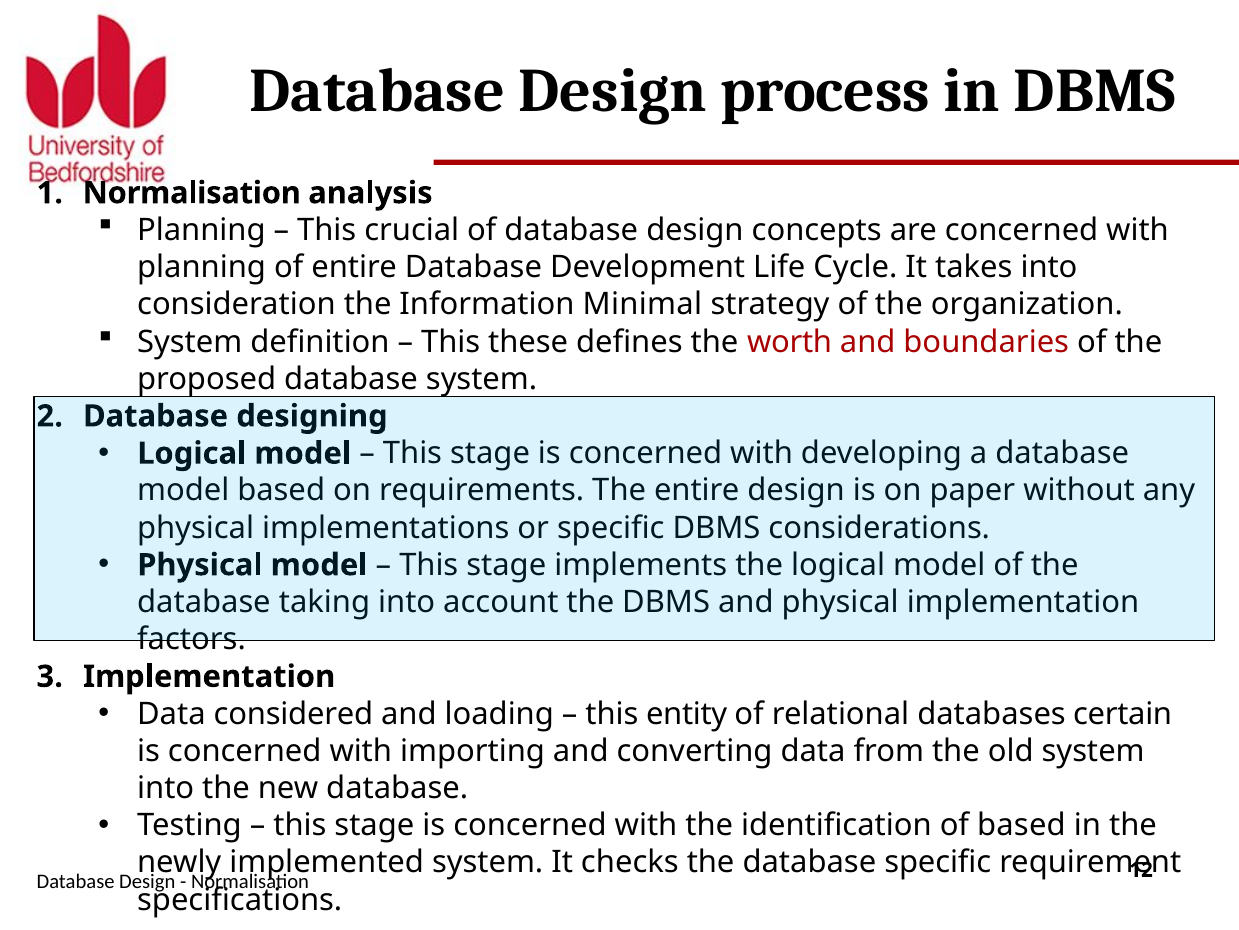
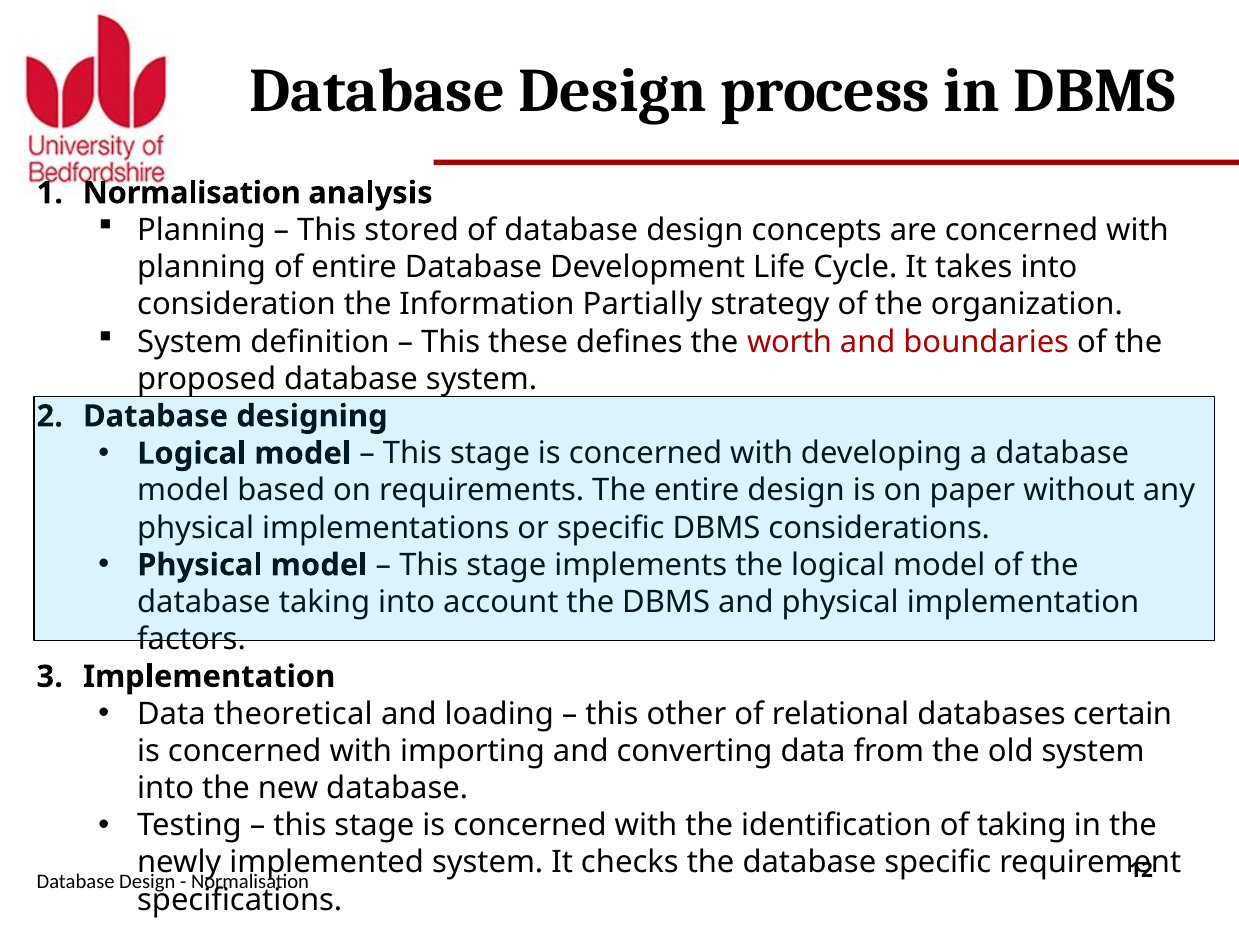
crucial: crucial -> stored (412, 230)
Minimal: Minimal -> Partially (642, 304)
considered: considered -> theoretical (293, 713)
entity: entity -> other (686, 713)
of based: based -> taking (1022, 825)
